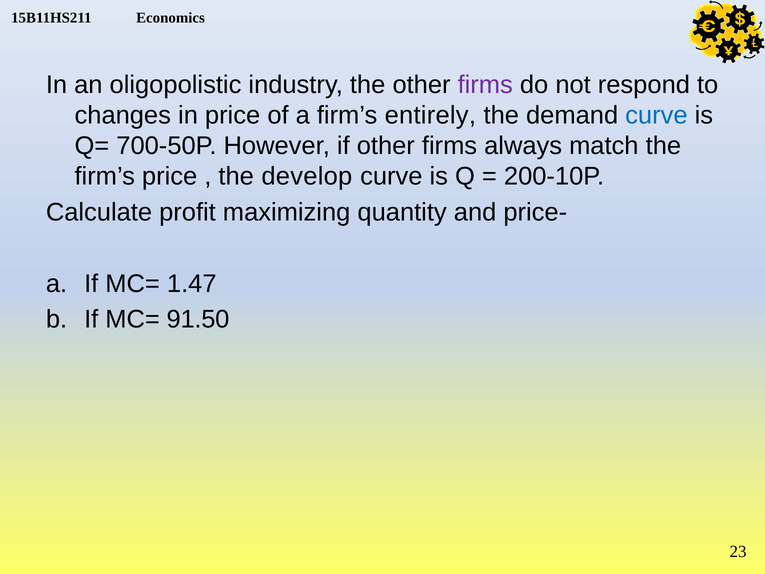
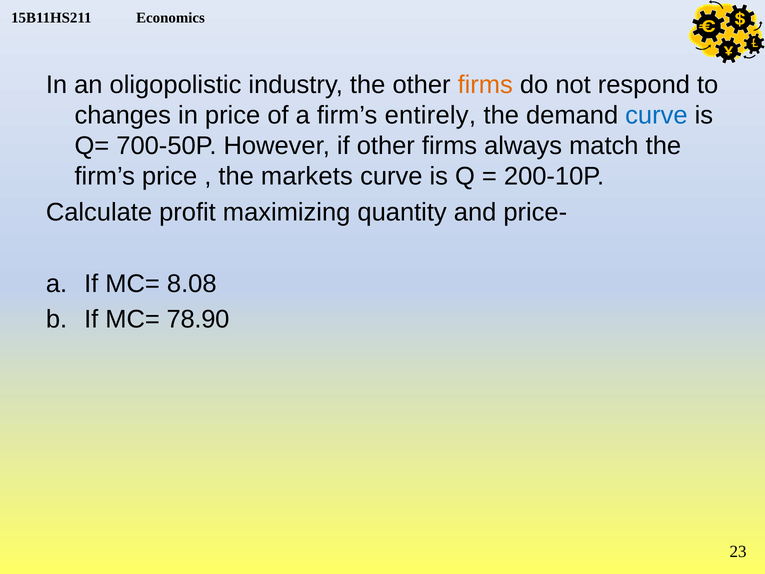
firms colour: purple -> orange (485, 85)
develop: develop -> markets (307, 176)
1.47: 1.47 -> 8.08 (192, 284)
91.50: 91.50 -> 78.90 (198, 319)
